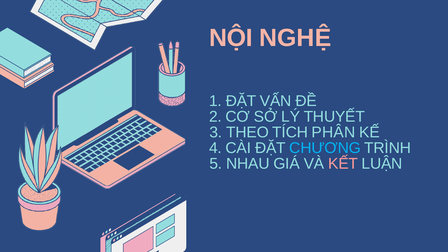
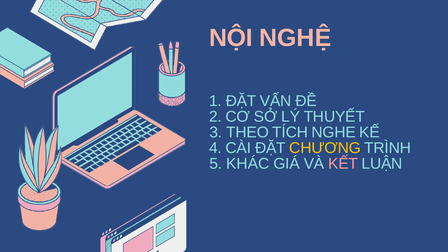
PHÂN: PHÂN -> NGHE (334, 132)
CHƯƠNG colour: light blue -> yellow (325, 148)
NHAU: NHAU -> KHÁC (248, 164)
